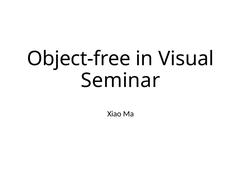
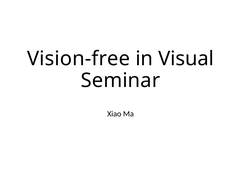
Object-free: Object-free -> Vision-free (79, 59)
